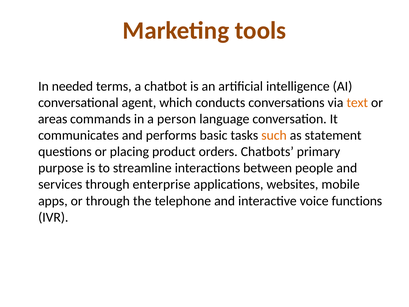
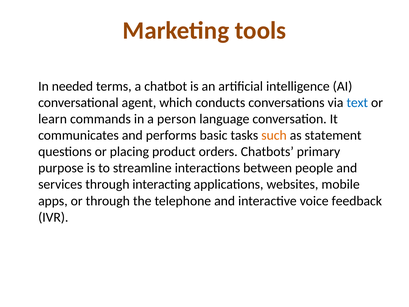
text colour: orange -> blue (357, 103)
areas: areas -> learn (53, 119)
enterprise: enterprise -> interacting (162, 184)
functions: functions -> feedback (357, 201)
